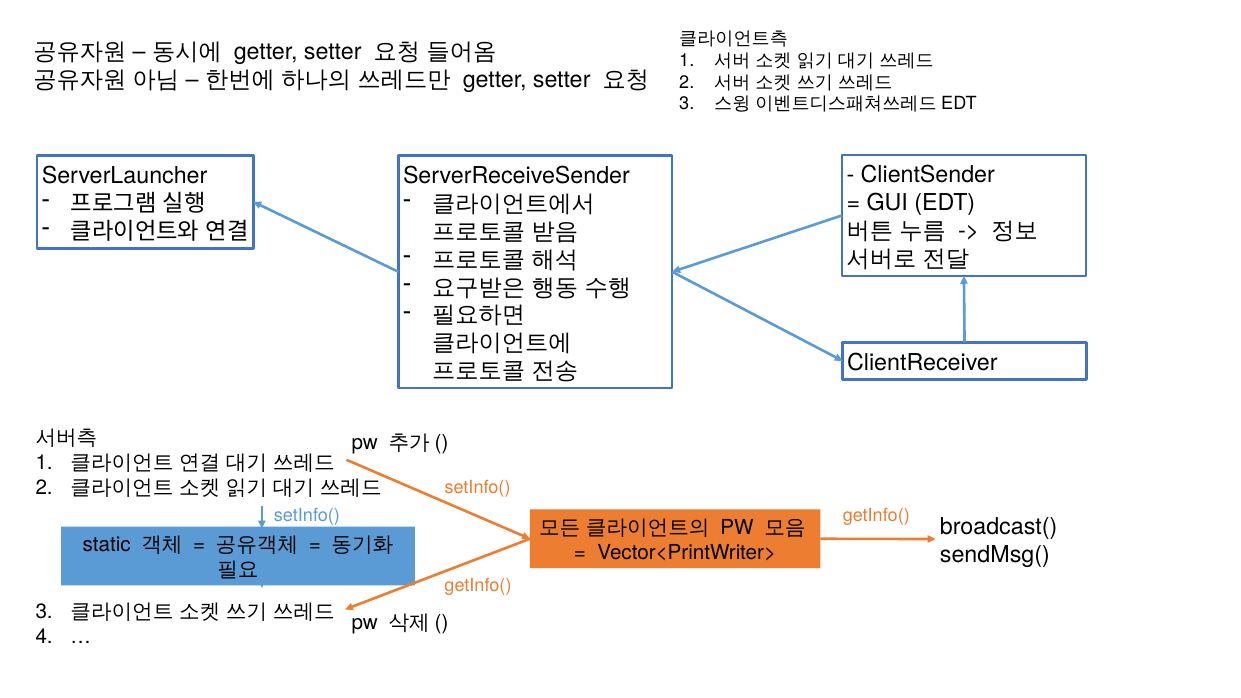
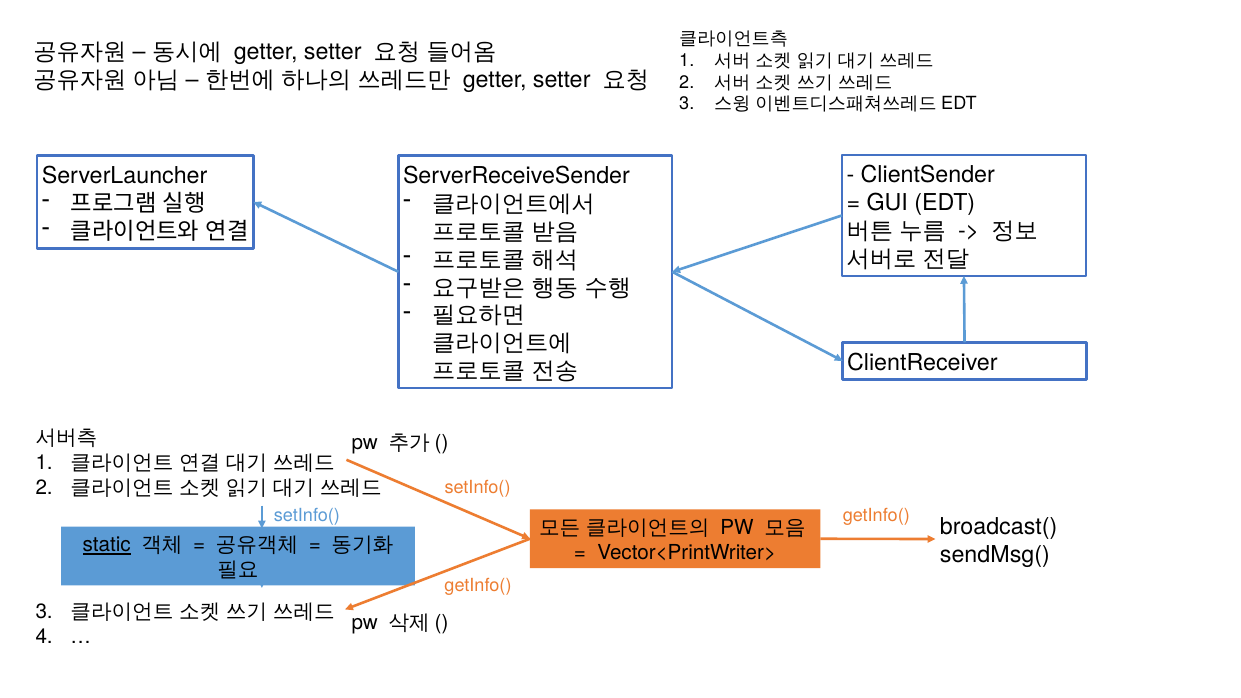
static underline: none -> present (107, 545)
